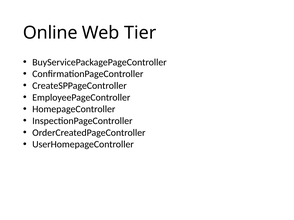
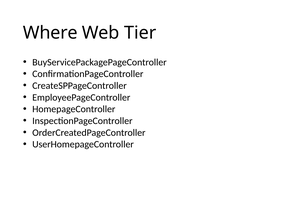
Online: Online -> Where (50, 33)
